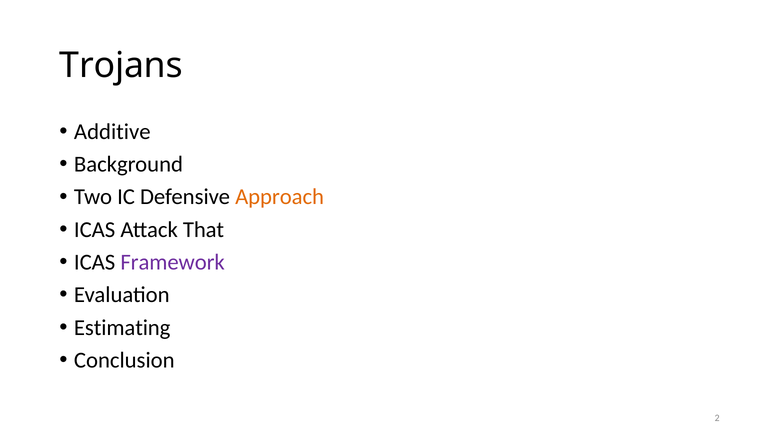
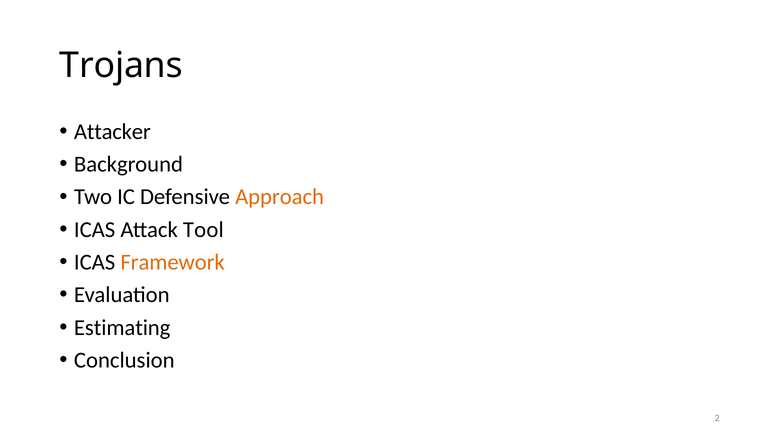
Additive: Additive -> Attacker (112, 132)
That: That -> Tool (203, 230)
Framework colour: purple -> orange (173, 262)
